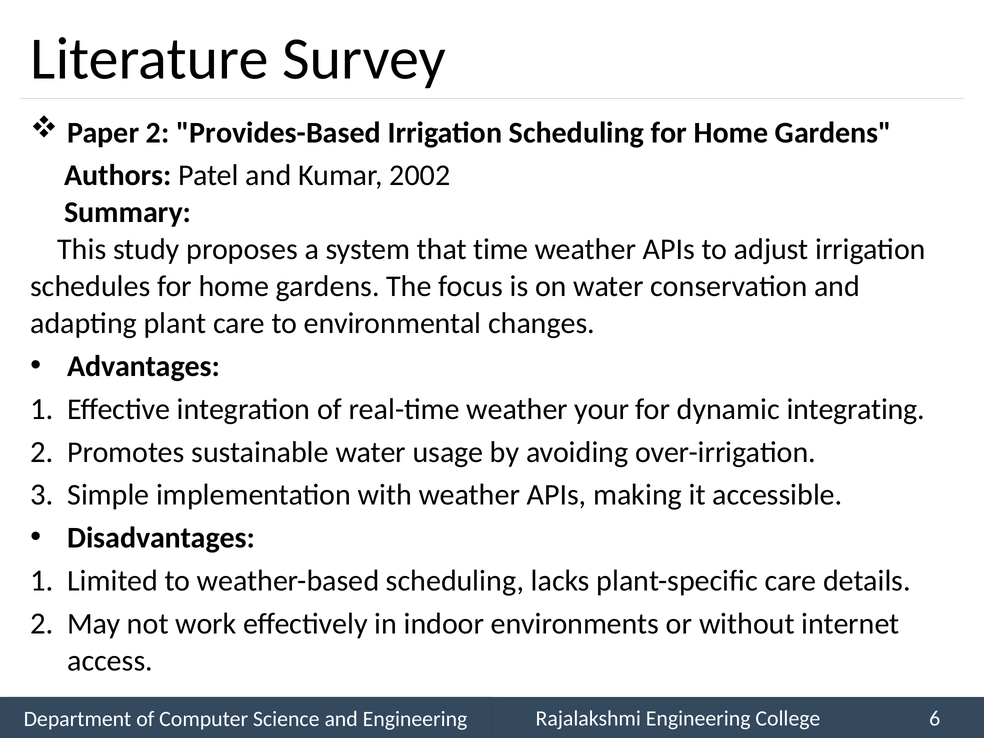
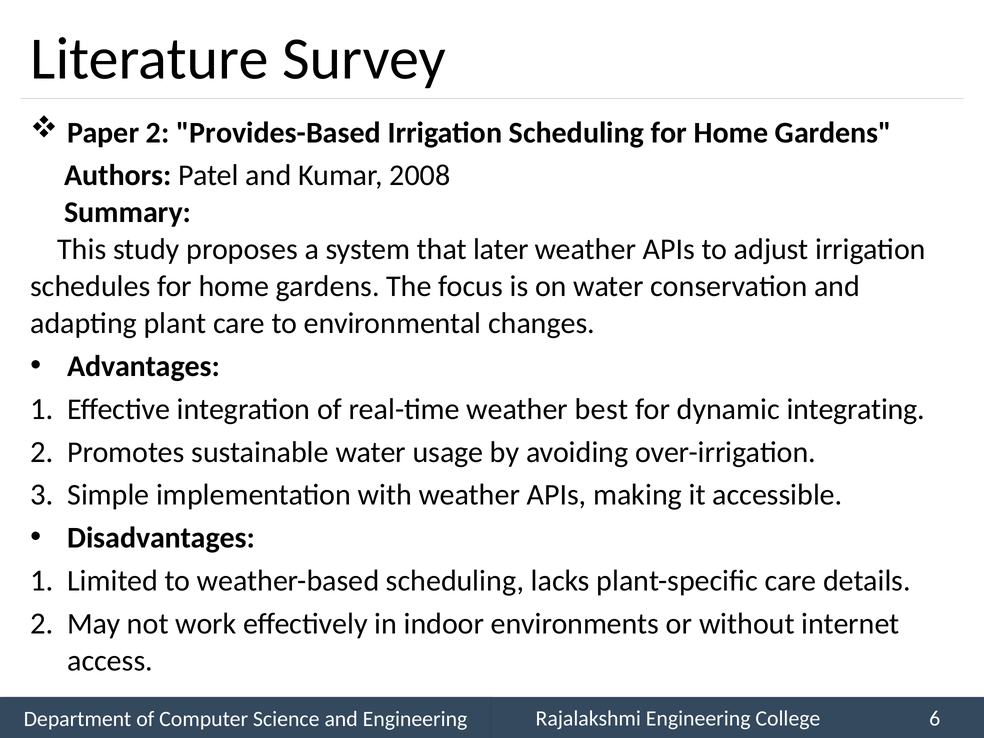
2002: 2002 -> 2008 (420, 175)
time: time -> later (501, 249)
your: your -> best (601, 409)
